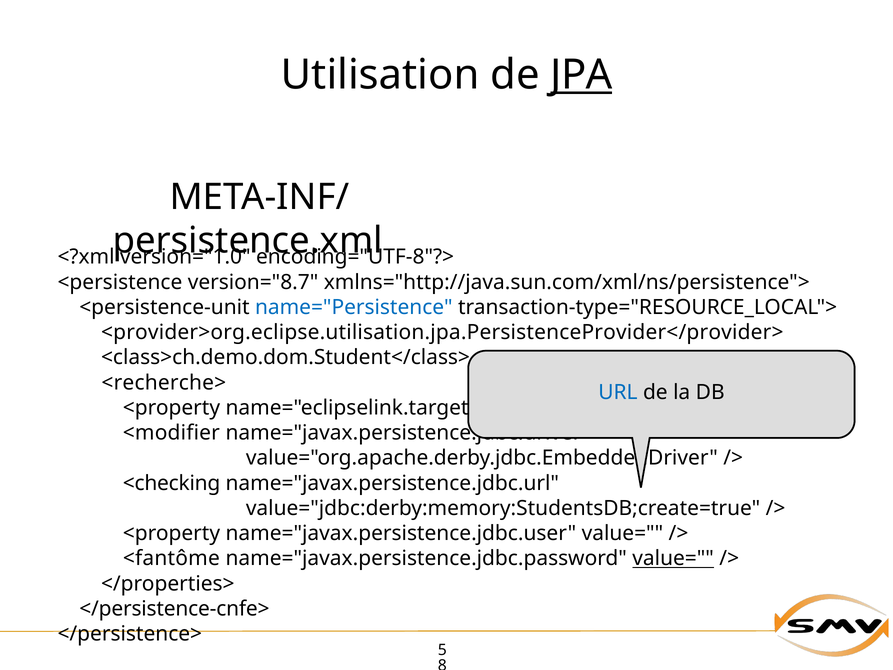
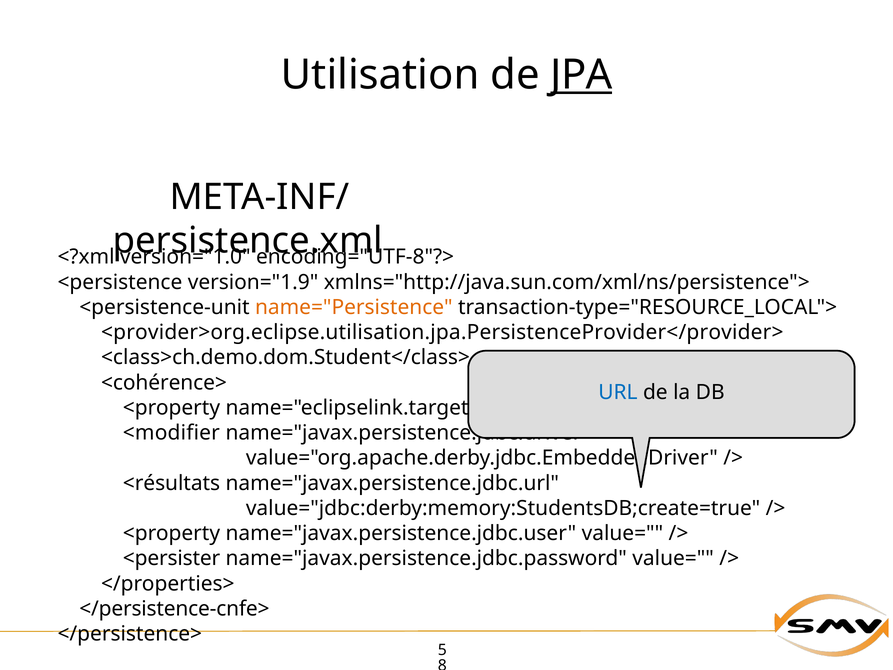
version="8.7: version="8.7 -> version="1.9 (253, 282)
name="Persistence colour: blue -> orange (354, 307)
<recherche>: <recherche> -> <cohérence> (164, 383)
<checking: <checking -> <résultats (171, 483)
<fantôme: <fantôme -> <persister (172, 558)
value= underline: present -> none (673, 558)
